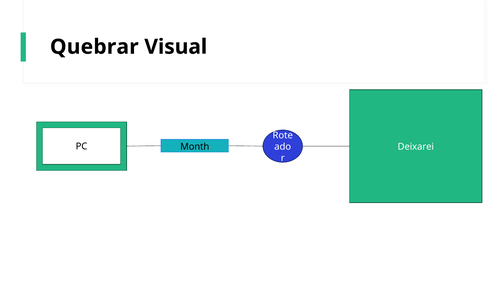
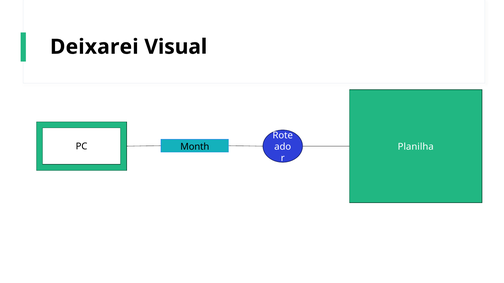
Quebrar: Quebrar -> Deixarei (94, 47)
Deixarei: Deixarei -> Planilha (416, 147)
